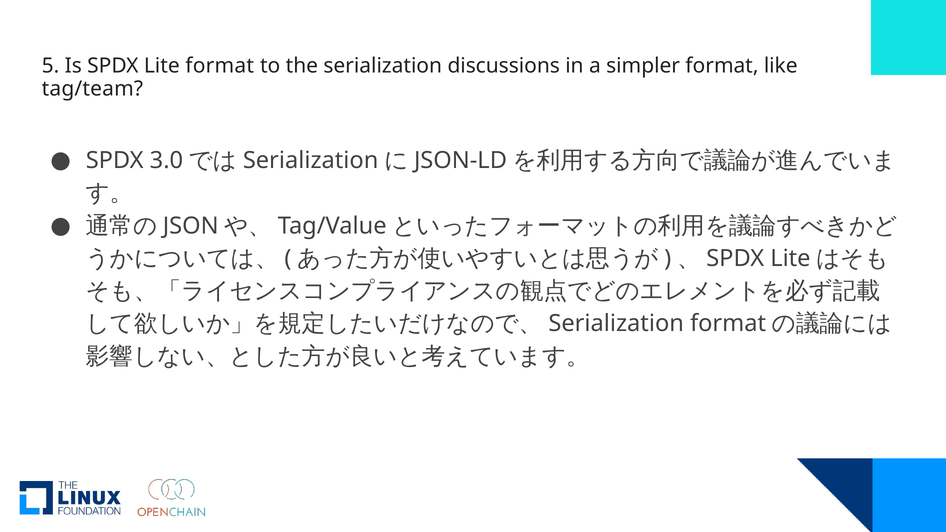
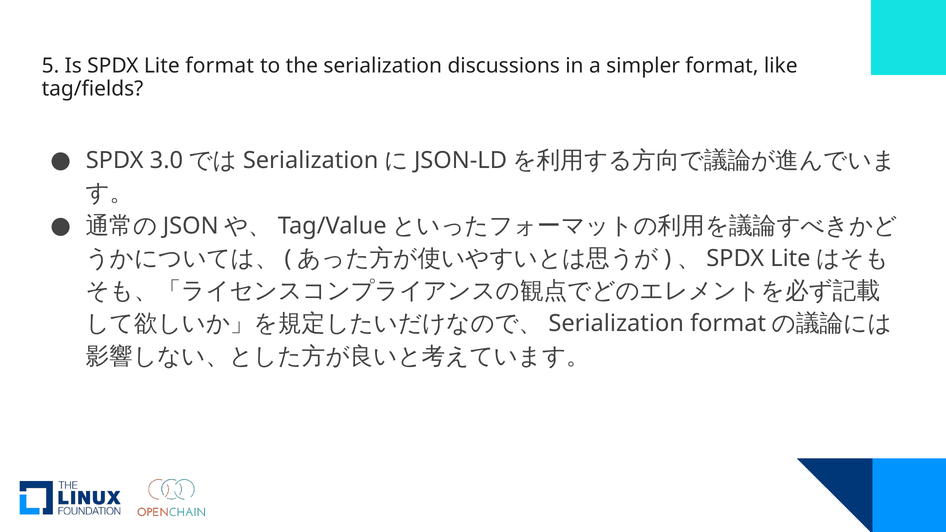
tag/team: tag/team -> tag/fields (93, 89)
